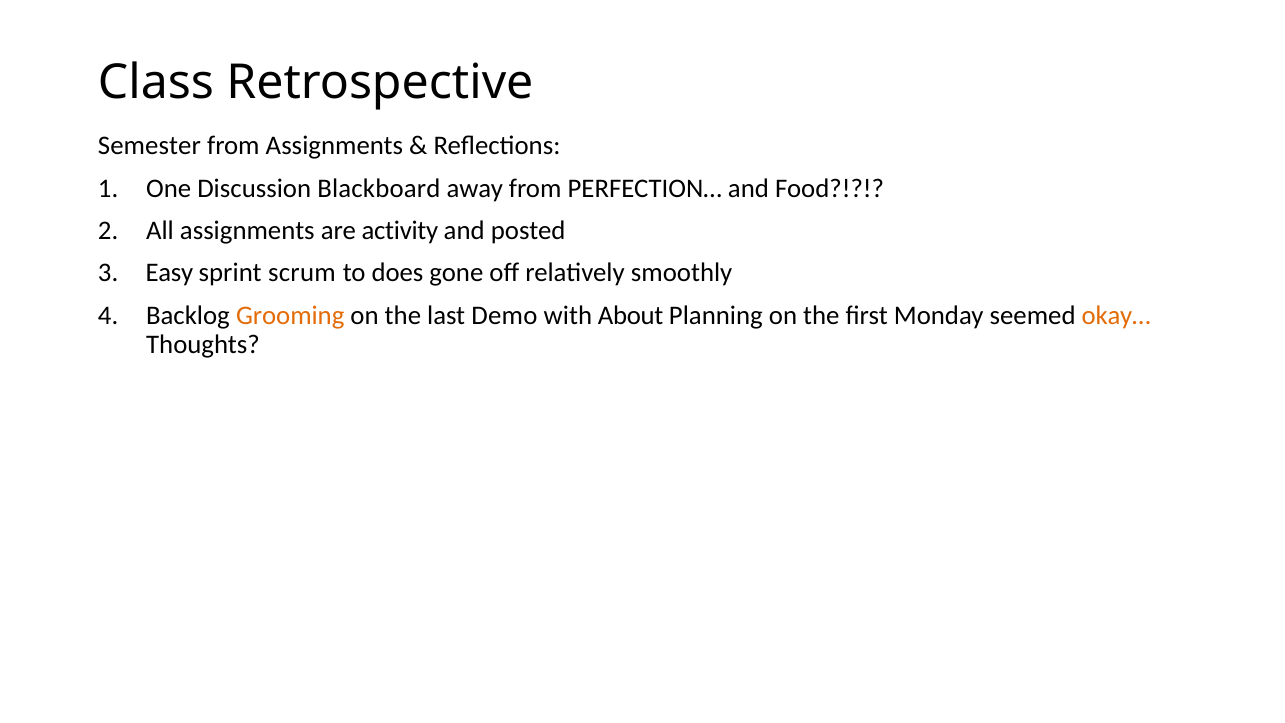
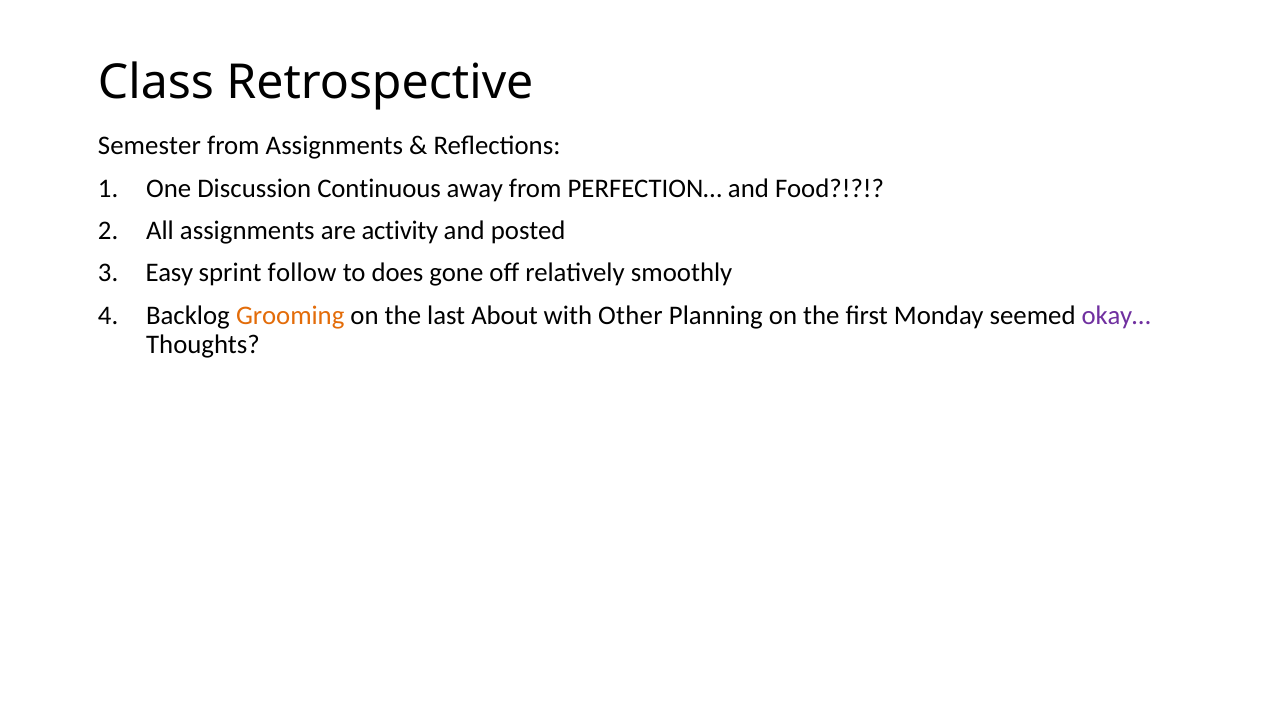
Blackboard: Blackboard -> Continuous (379, 188)
scrum: scrum -> follow (302, 273)
Demo: Demo -> About (505, 315)
About: About -> Other (630, 315)
okay… colour: orange -> purple (1116, 315)
